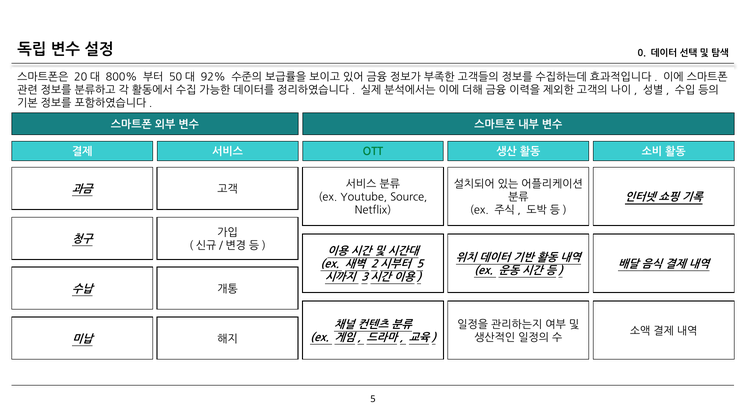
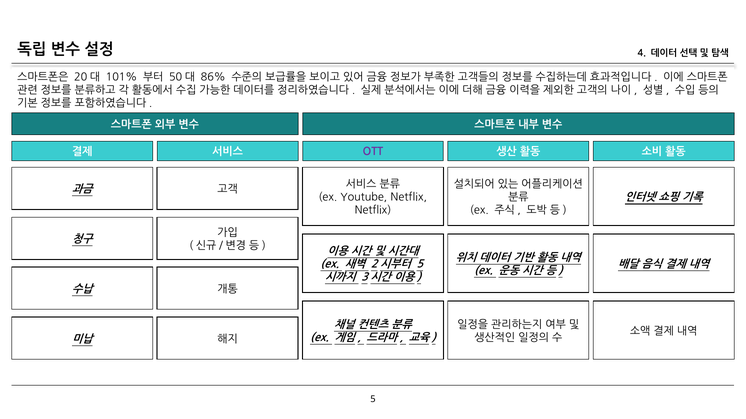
0: 0 -> 4 (642, 53)
800%: 800% -> 101% (122, 77)
92%: 92% -> 86% (213, 77)
OTT colour: green -> purple (373, 152)
Youtube Source: Source -> Netflix (409, 197)
